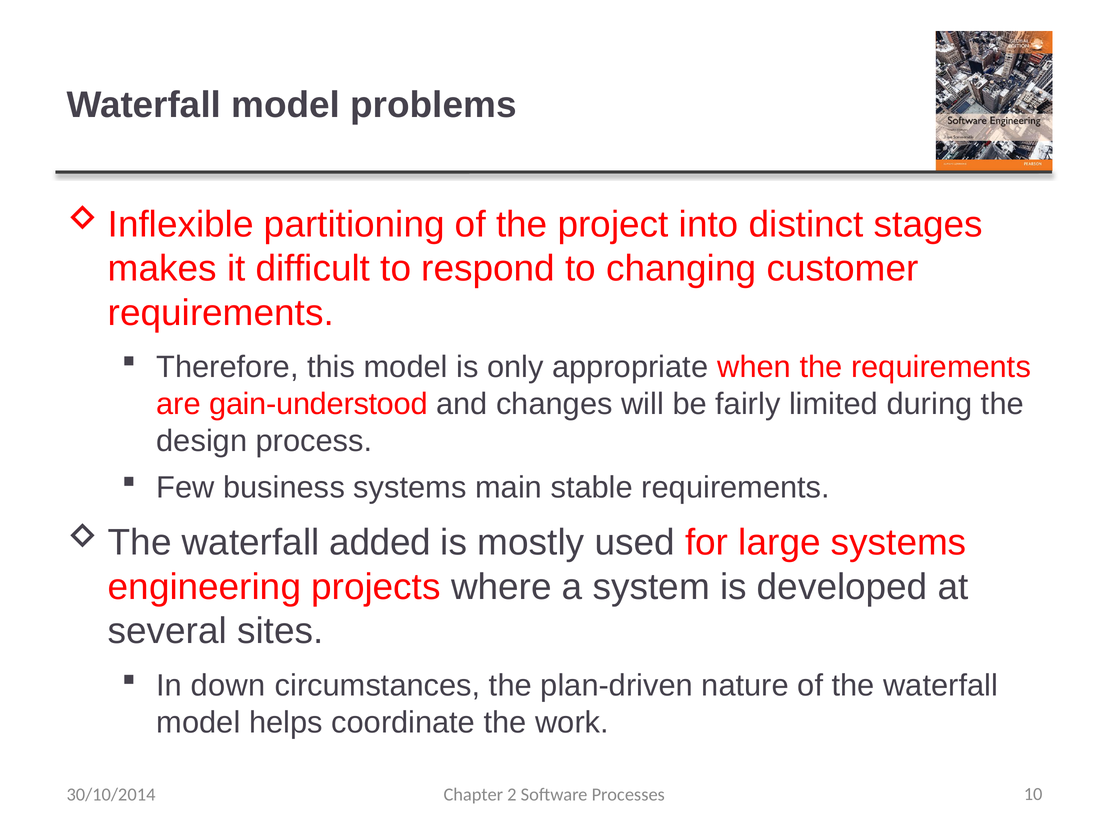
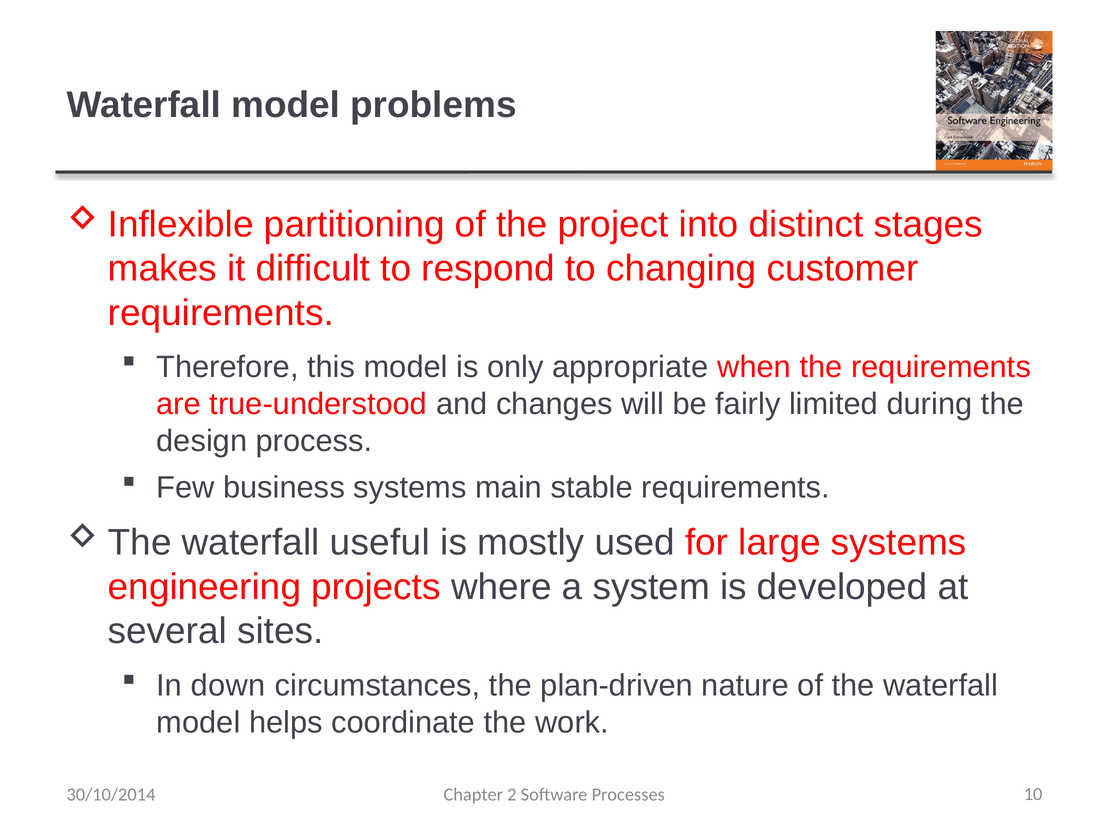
gain-understood: gain-understood -> true-understood (318, 404)
added: added -> useful (380, 542)
